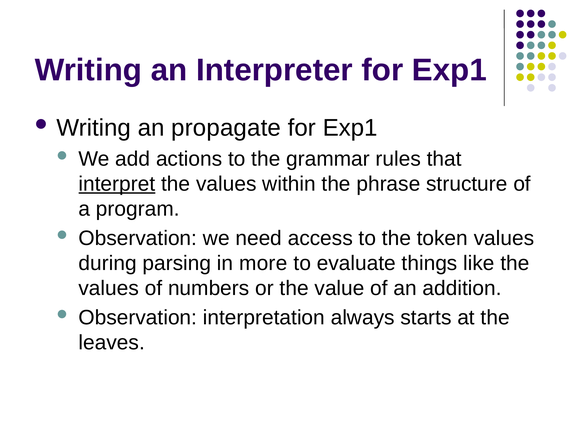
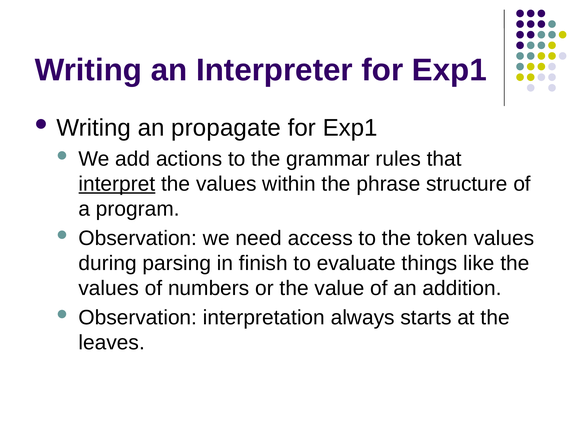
more: more -> finish (263, 263)
